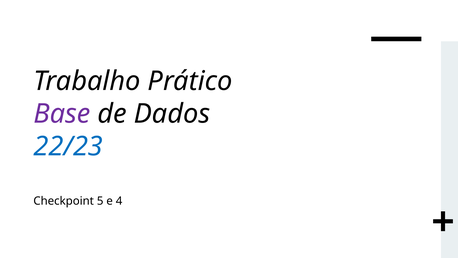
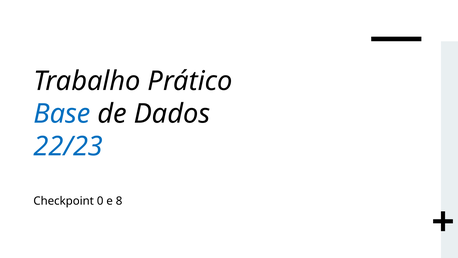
Base colour: purple -> blue (62, 114)
5: 5 -> 0 (100, 201)
4: 4 -> 8 (119, 201)
